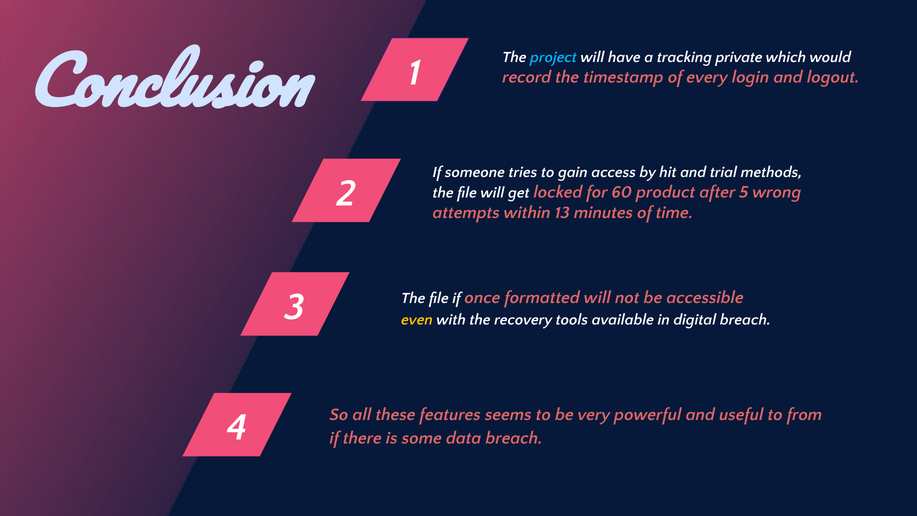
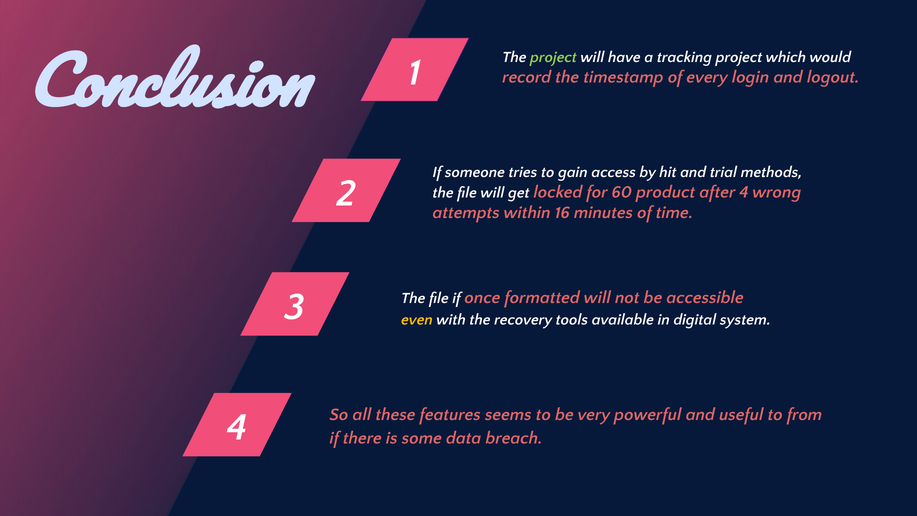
project colour: light blue -> light green (554, 57)
tracking private: private -> project (739, 57)
after 5: 5 -> 4 (744, 192)
13: 13 -> 16 (562, 213)
digital breach: breach -> system (745, 319)
